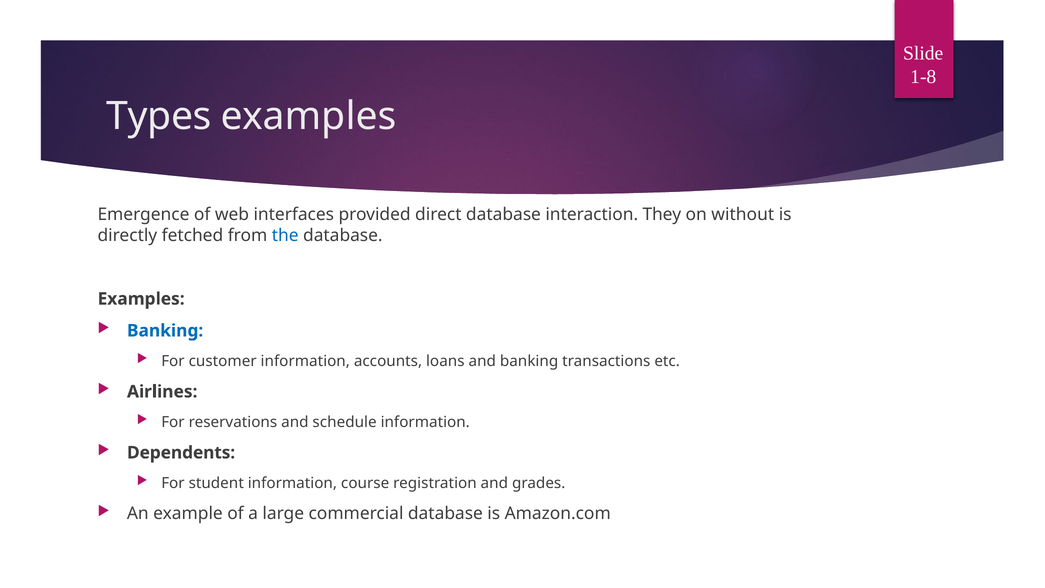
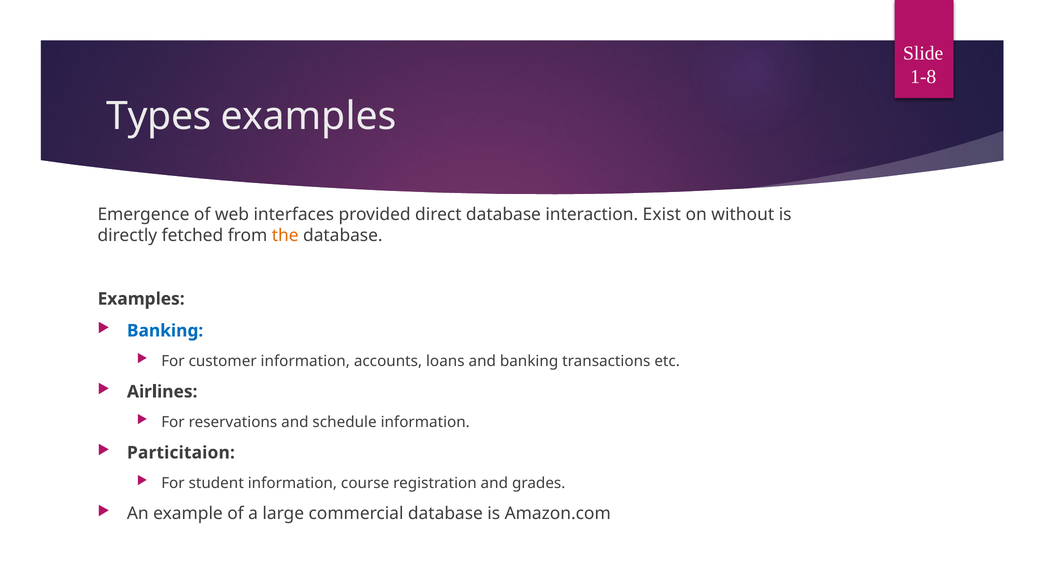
They: They -> Exist (662, 214)
the colour: blue -> orange (285, 235)
Dependents: Dependents -> Particitaion (181, 453)
